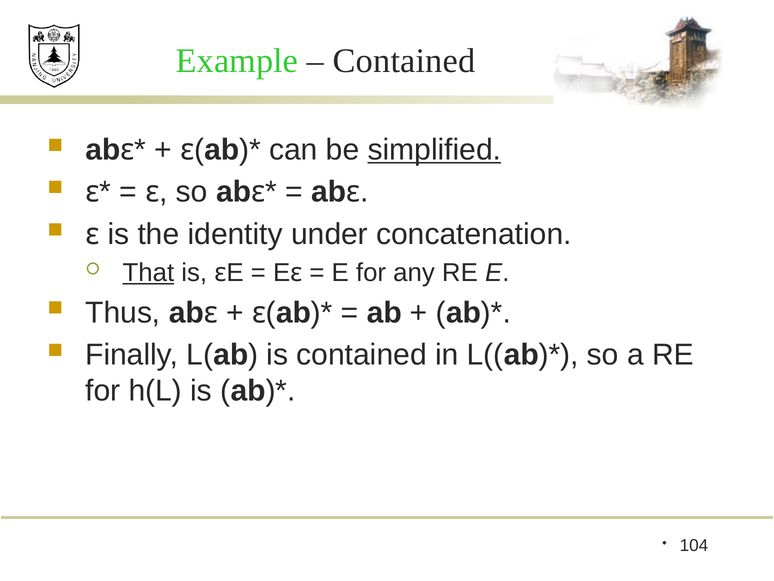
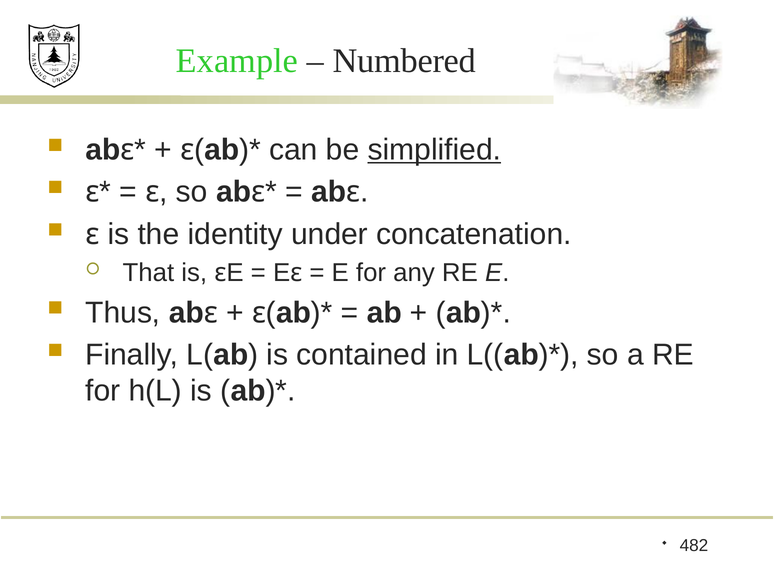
Contained: Contained -> Numbered (404, 61)
That underline: present -> none (148, 272)
104: 104 -> 482 (694, 545)
